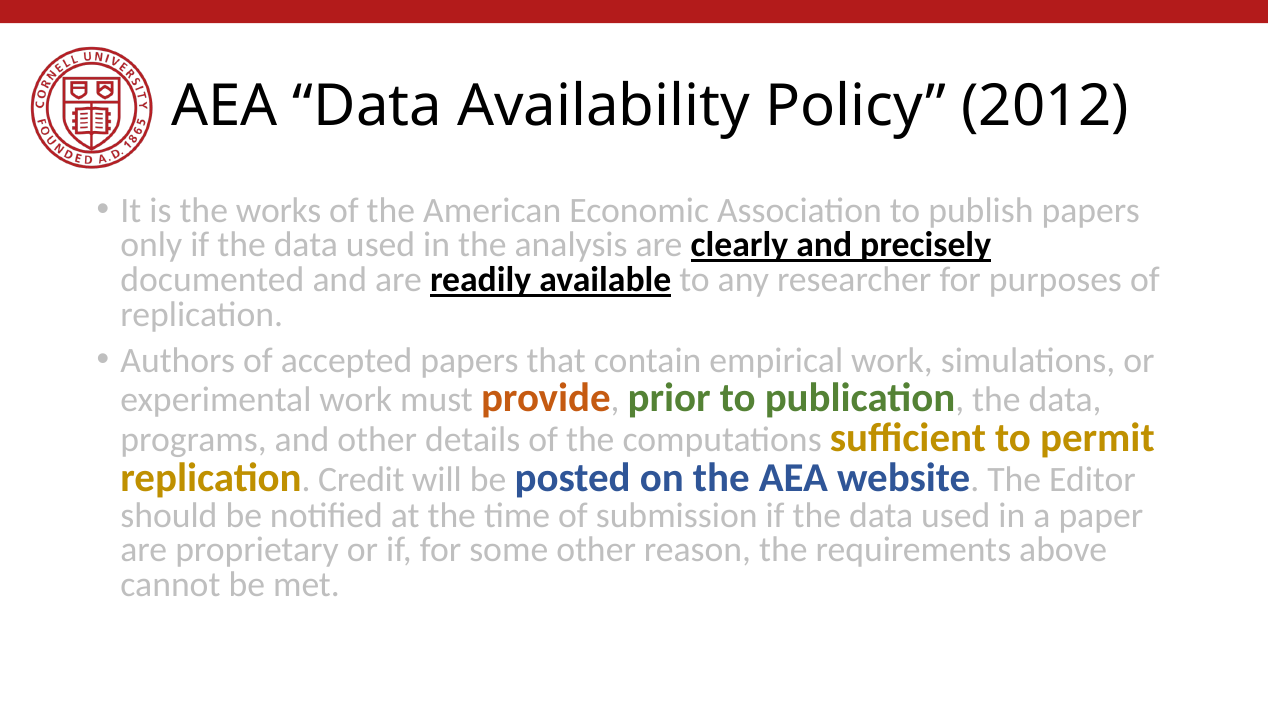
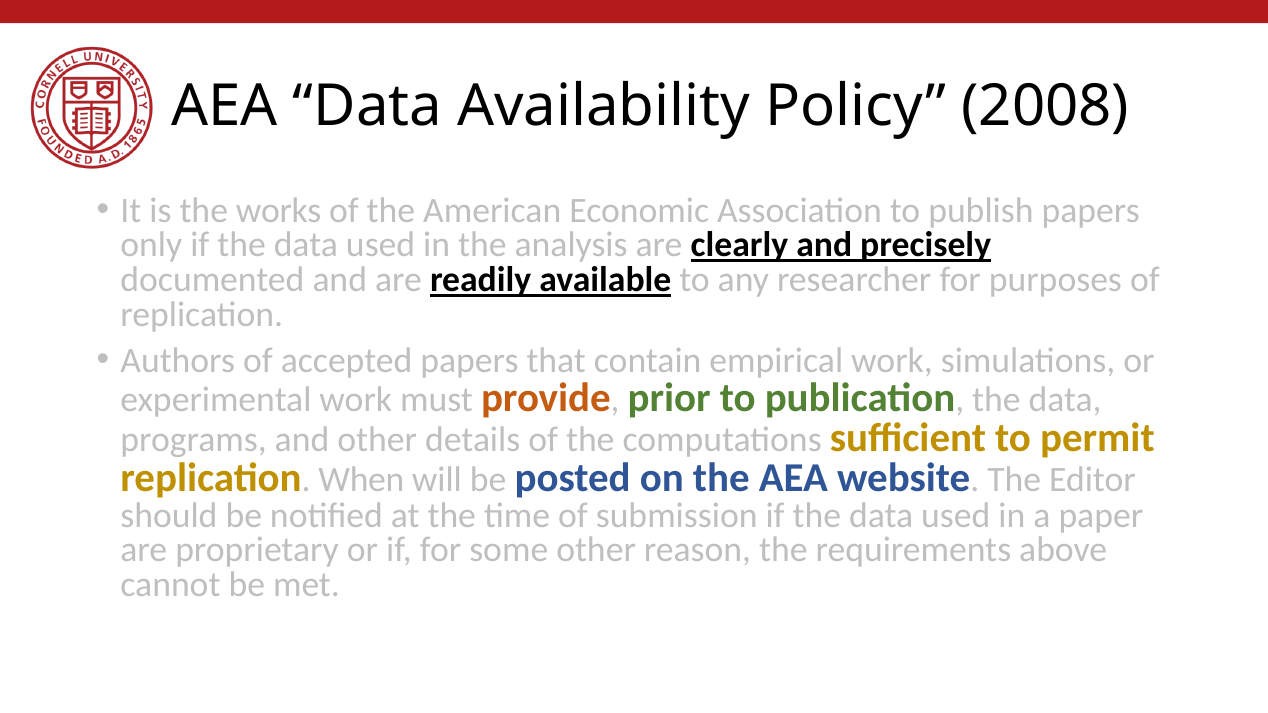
2012: 2012 -> 2008 (1045, 107)
Credit: Credit -> When (361, 480)
